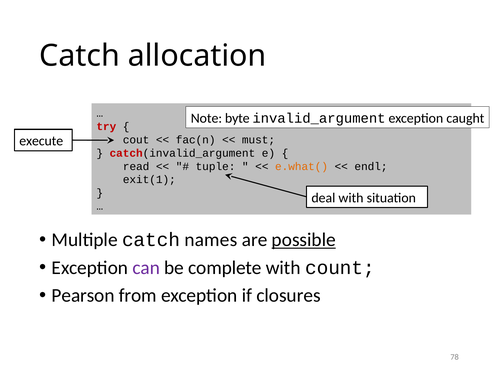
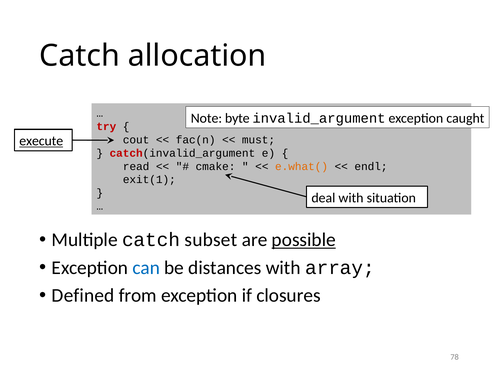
execute underline: none -> present (41, 141)
tuple: tuple -> cmake (216, 166)
names: names -> subset (211, 239)
can colour: purple -> blue (146, 267)
complete: complete -> distances (225, 267)
count: count -> array (340, 267)
Pearson: Pearson -> Defined (83, 295)
